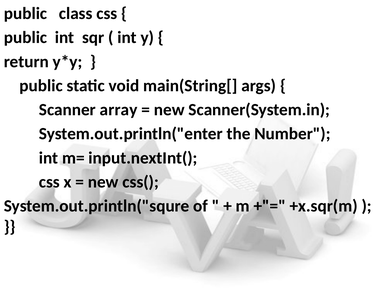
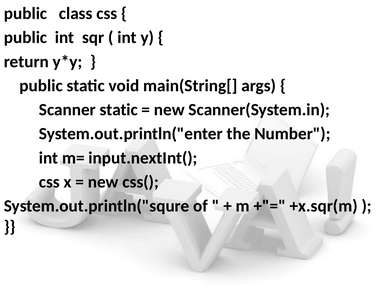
Scanner array: array -> static (119, 110)
